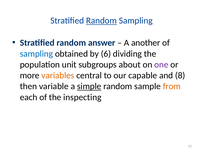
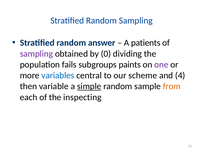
Random underline: present -> none (101, 21)
another: another -> patients (146, 43)
sampling colour: blue -> purple (36, 54)
6: 6 -> 0 (106, 54)
unit: unit -> fails (69, 65)
about: about -> paints (130, 65)
variables colour: orange -> blue (58, 75)
capable: capable -> scheme (143, 75)
8: 8 -> 4 (180, 75)
